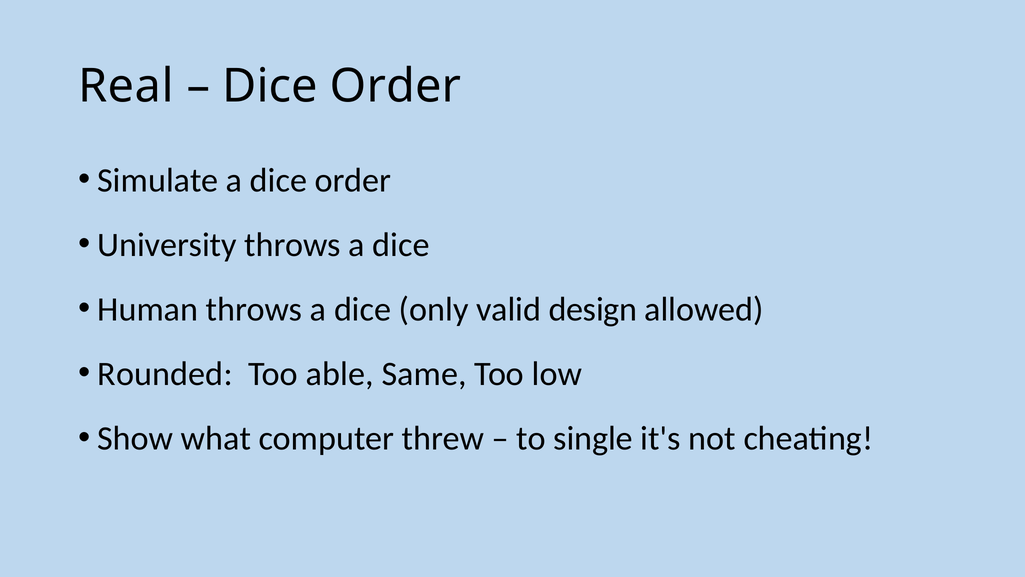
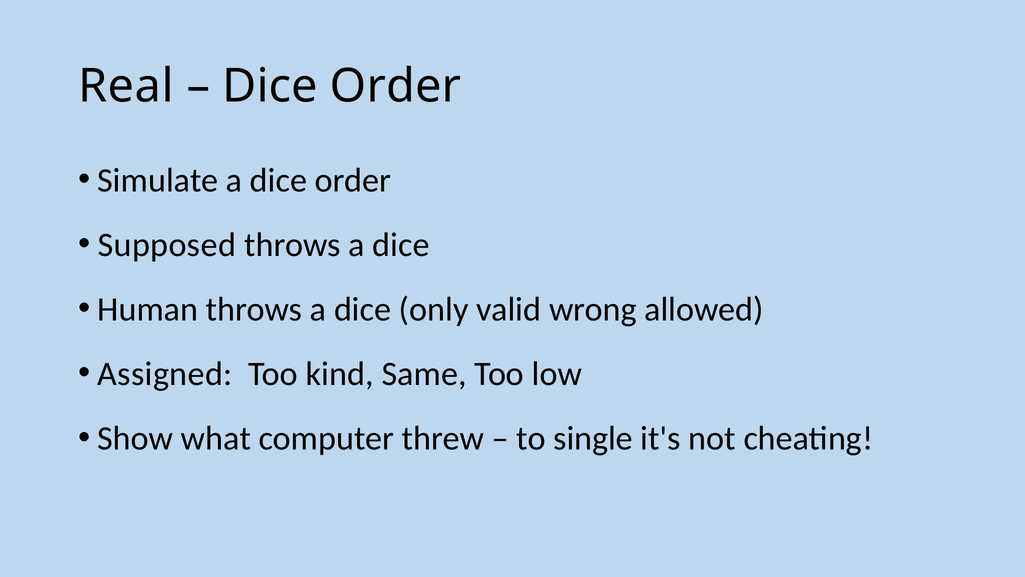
University: University -> Supposed (167, 245)
design: design -> wrong (593, 309)
Rounded: Rounded -> Assigned (165, 374)
able: able -> kind (340, 374)
